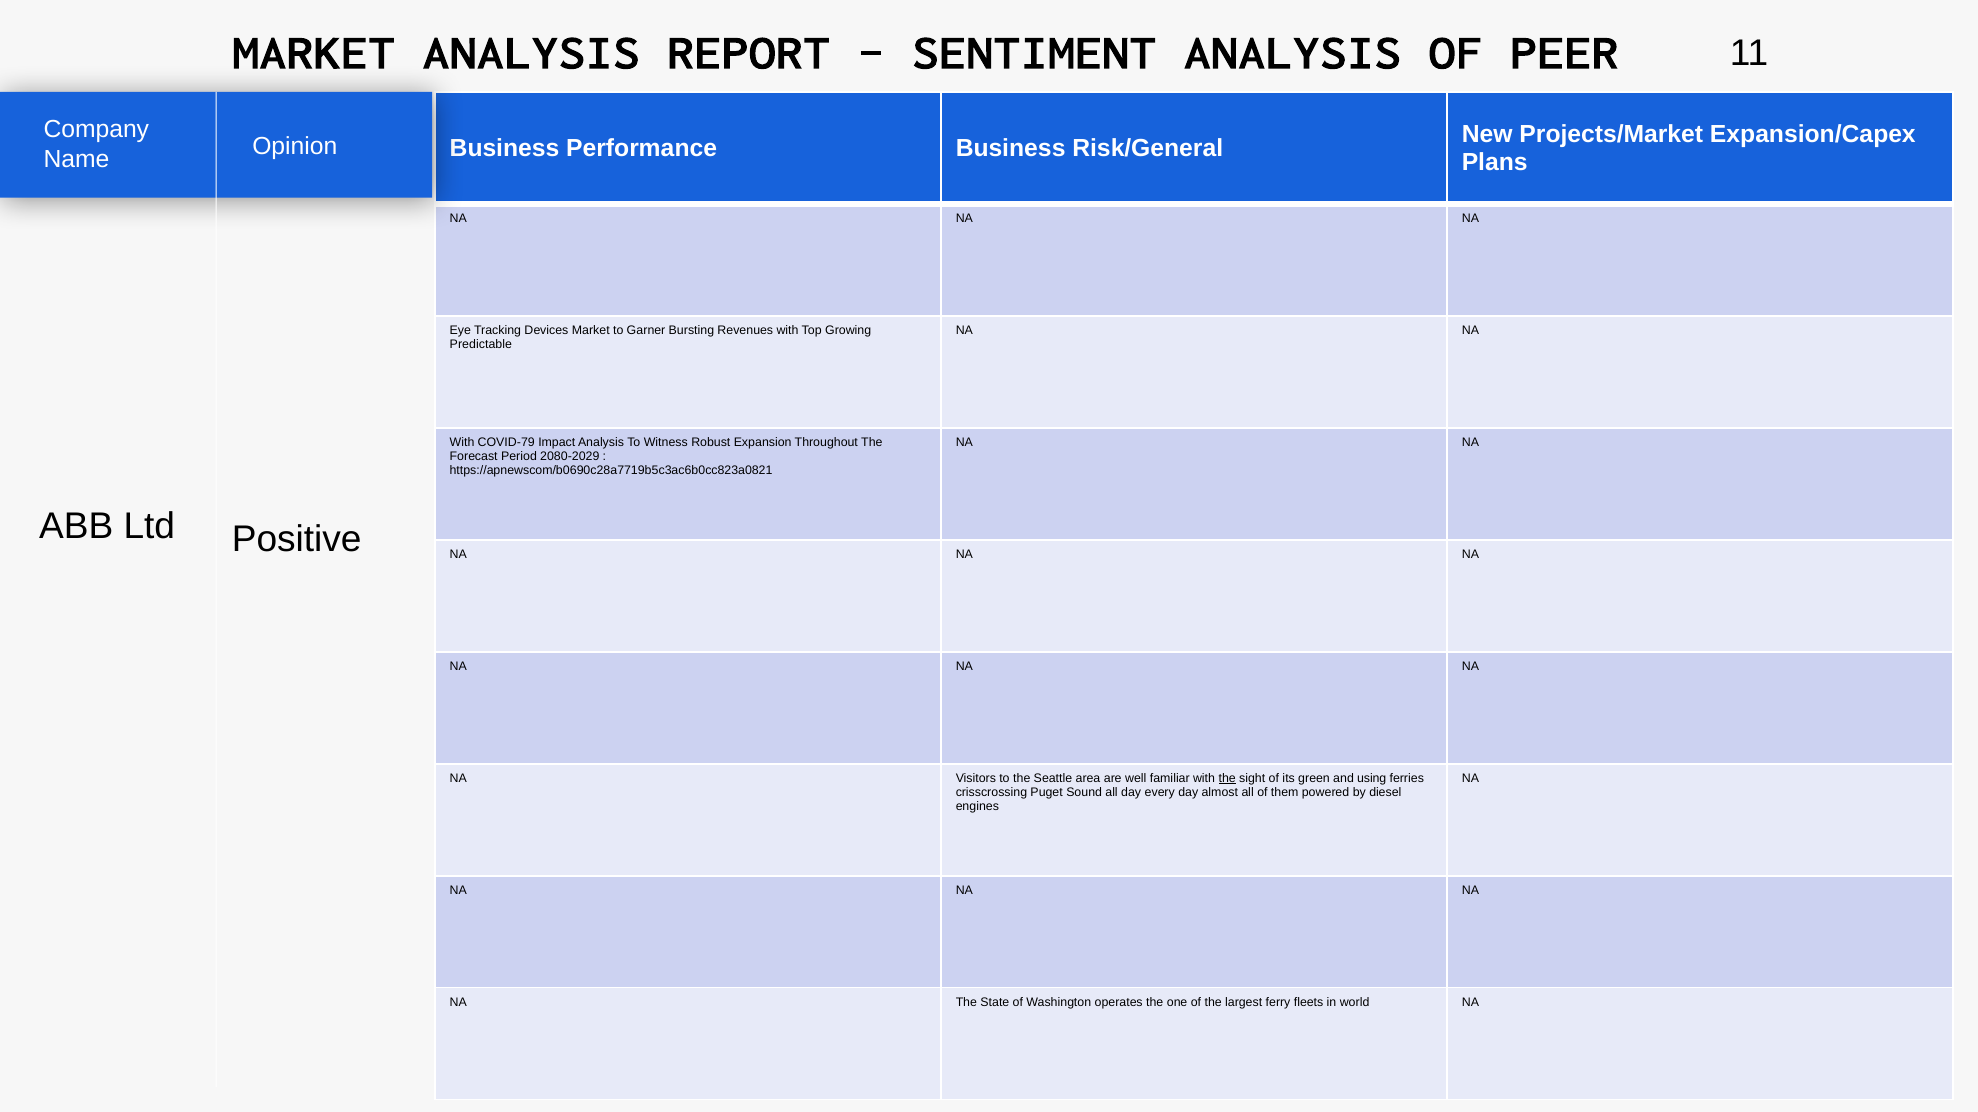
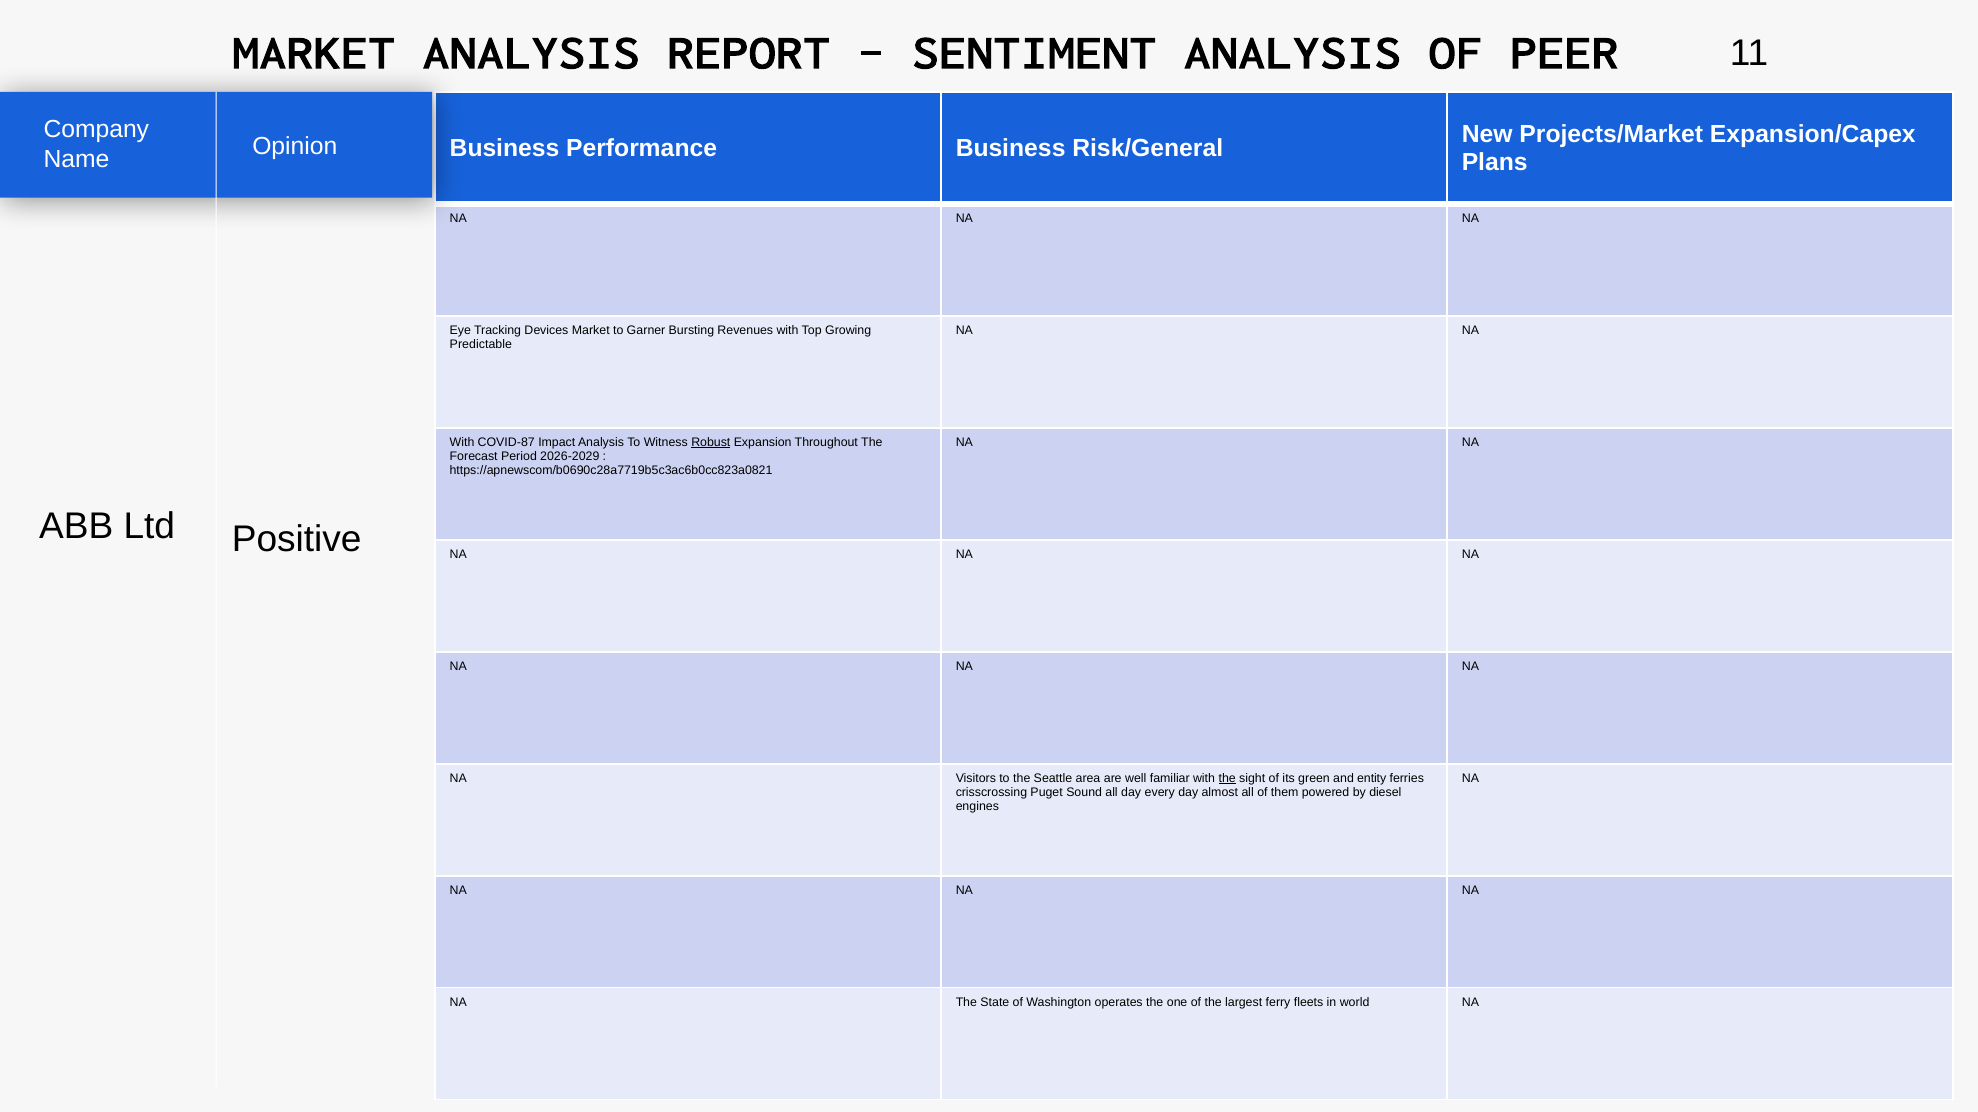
COVID-79: COVID-79 -> COVID-87 (506, 443)
Robust underline: none -> present (711, 443)
2080-2029: 2080-2029 -> 2026-2029 (570, 456)
using: using -> entity (1372, 779)
